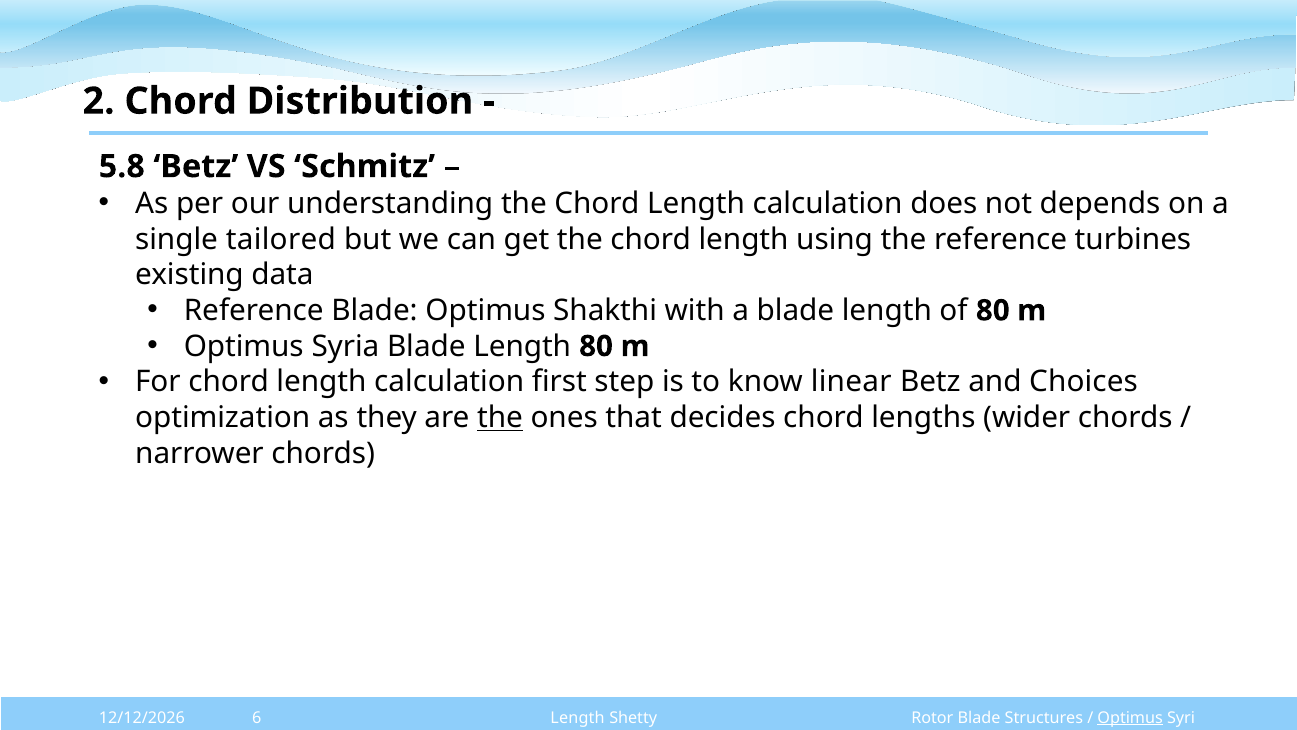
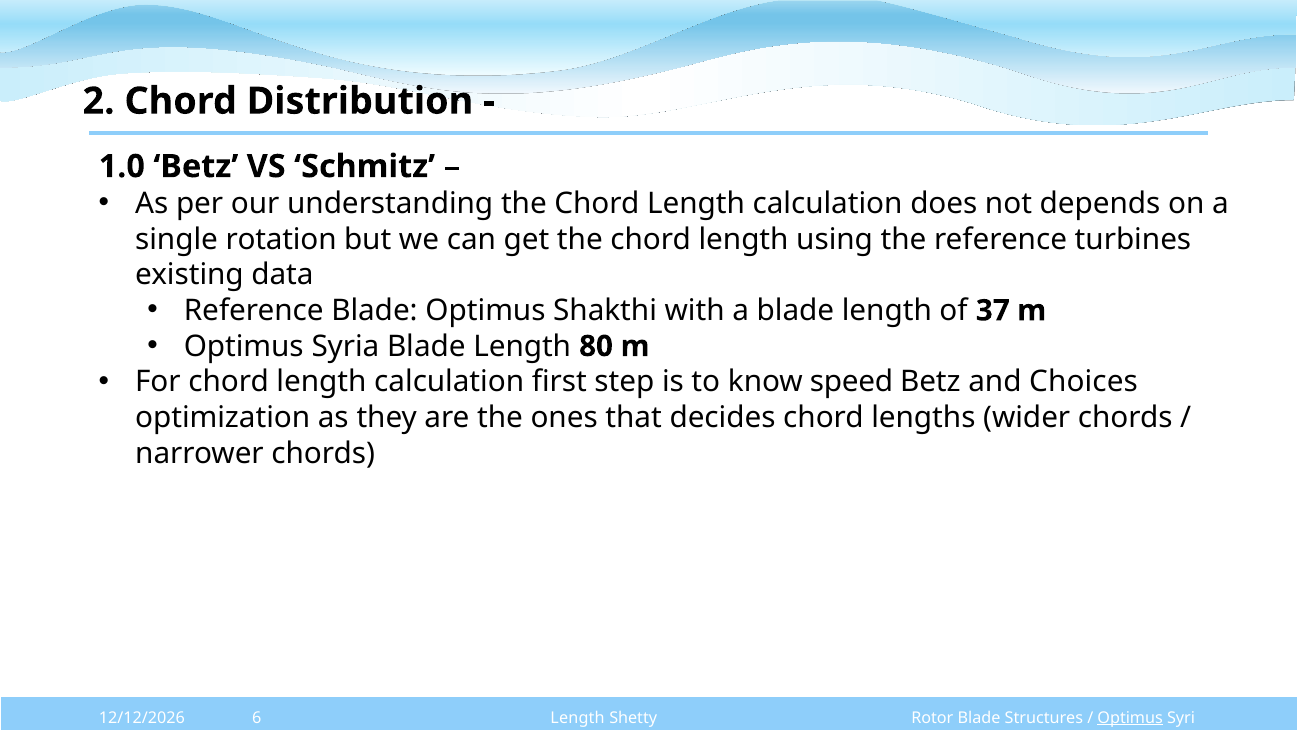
5.8: 5.8 -> 1.0 (122, 166)
tailored: tailored -> rotation (281, 239)
of 80: 80 -> 37 (993, 310)
linear: linear -> speed (852, 382)
the underline: present -> none (500, 417)
